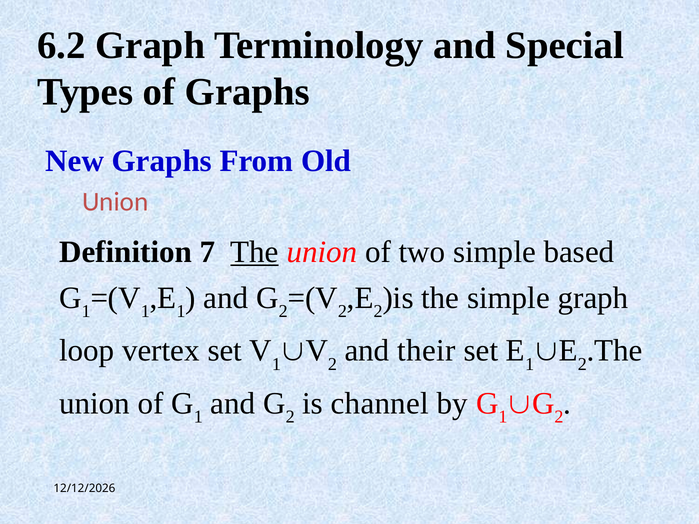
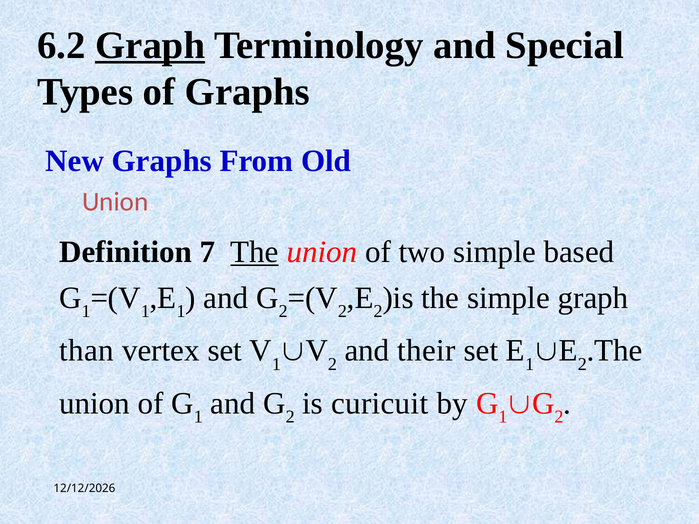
Graph underline: none -> present (150, 46)
loop: loop -> than (87, 351)
channel: channel -> curicuit (380, 404)
